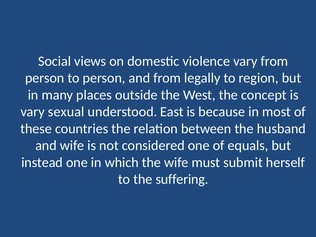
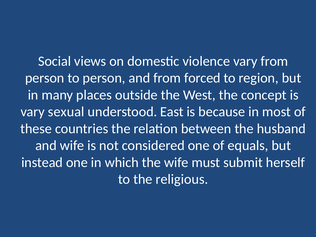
legally: legally -> forced (202, 78)
suffering: suffering -> religious (182, 179)
